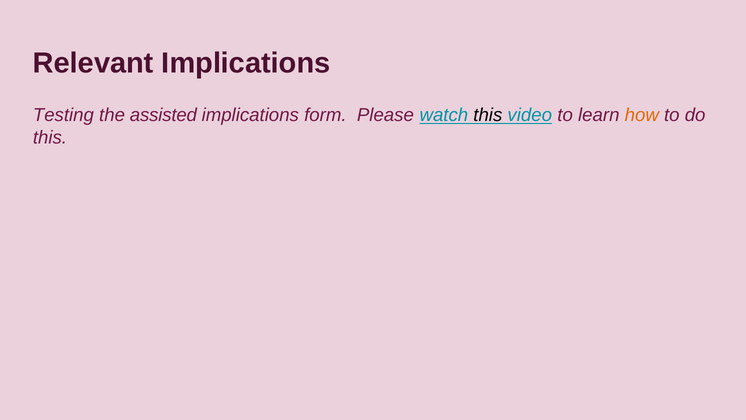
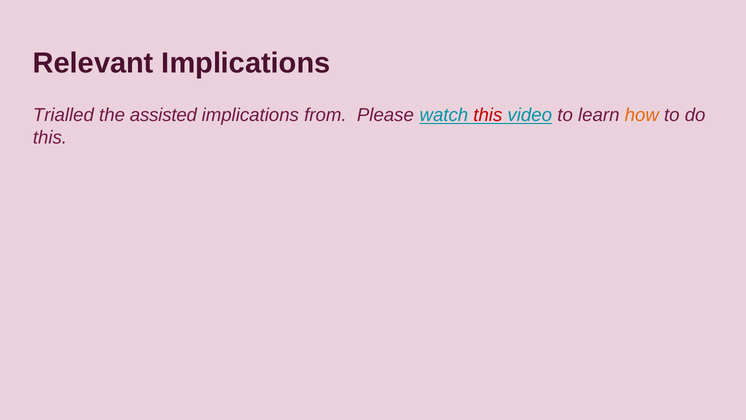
Testing: Testing -> Trialled (63, 115)
form: form -> from (325, 115)
this colour: black -> red (488, 115)
